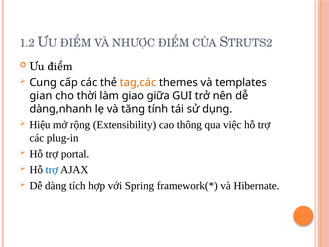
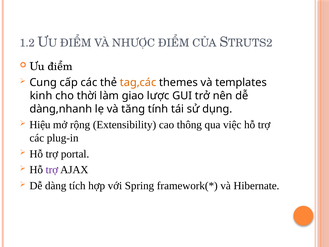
gian: gian -> kinh (41, 96)
giữa: giữa -> lược (158, 96)
trợ colour: blue -> purple (52, 170)
